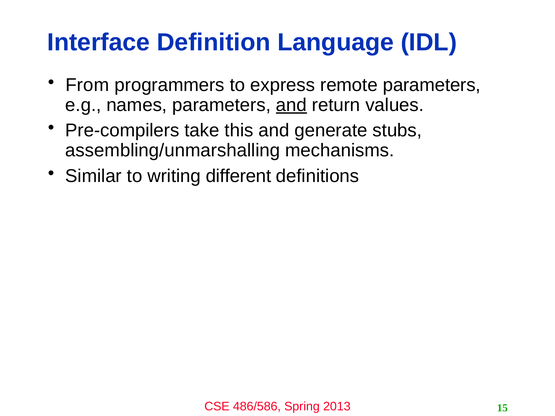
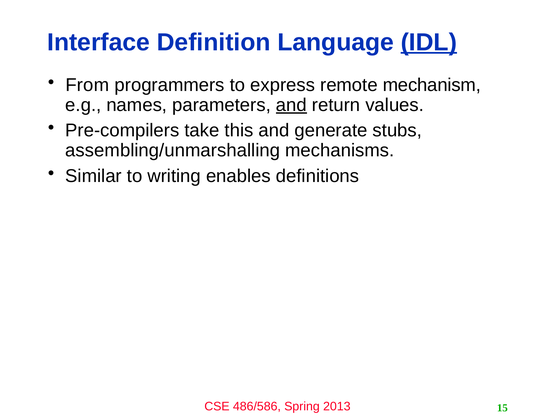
IDL underline: none -> present (429, 42)
remote parameters: parameters -> mechanism (432, 85)
different: different -> enables (238, 176)
